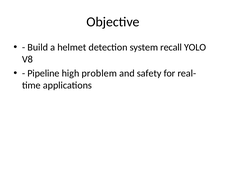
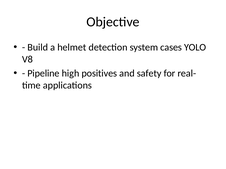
recall: recall -> cases (171, 47)
problem: problem -> positives (99, 74)
